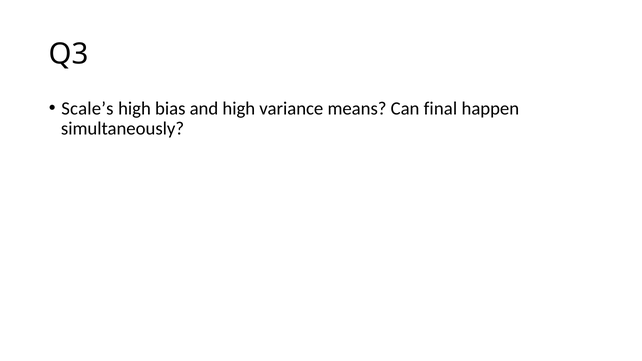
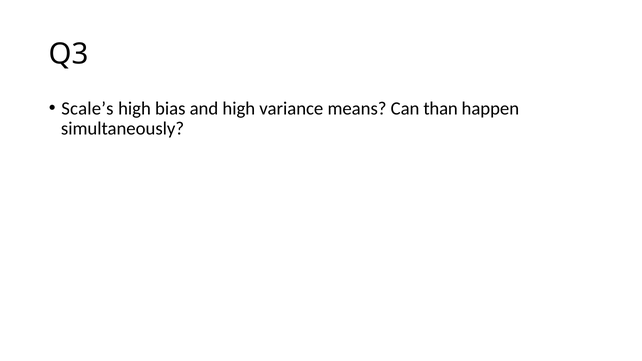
final: final -> than (441, 109)
